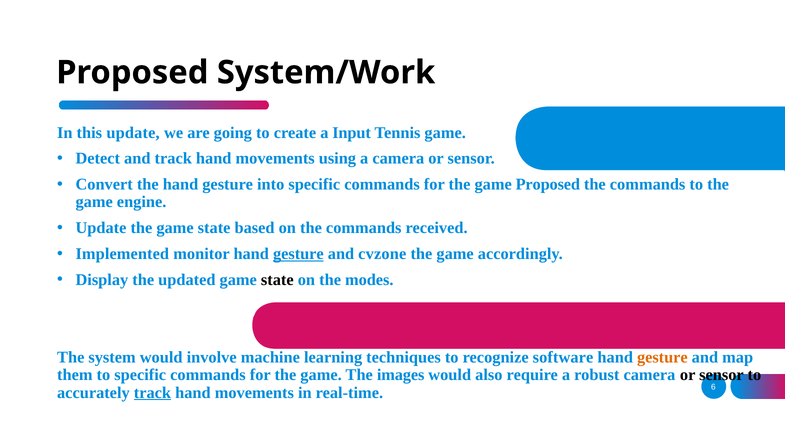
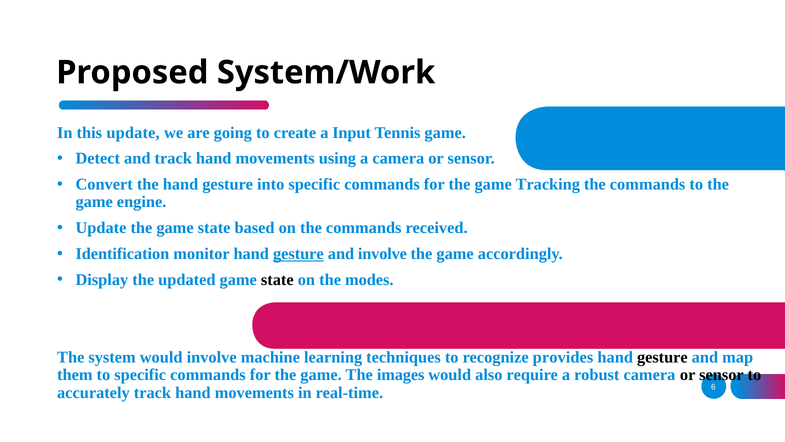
game Proposed: Proposed -> Tracking (548, 184)
Implemented: Implemented -> Identification (122, 254)
and cvzone: cvzone -> involve (382, 254)
software: software -> provides (563, 357)
gesture colour: orange -> black (662, 357)
track underline: present -> none (152, 392)
